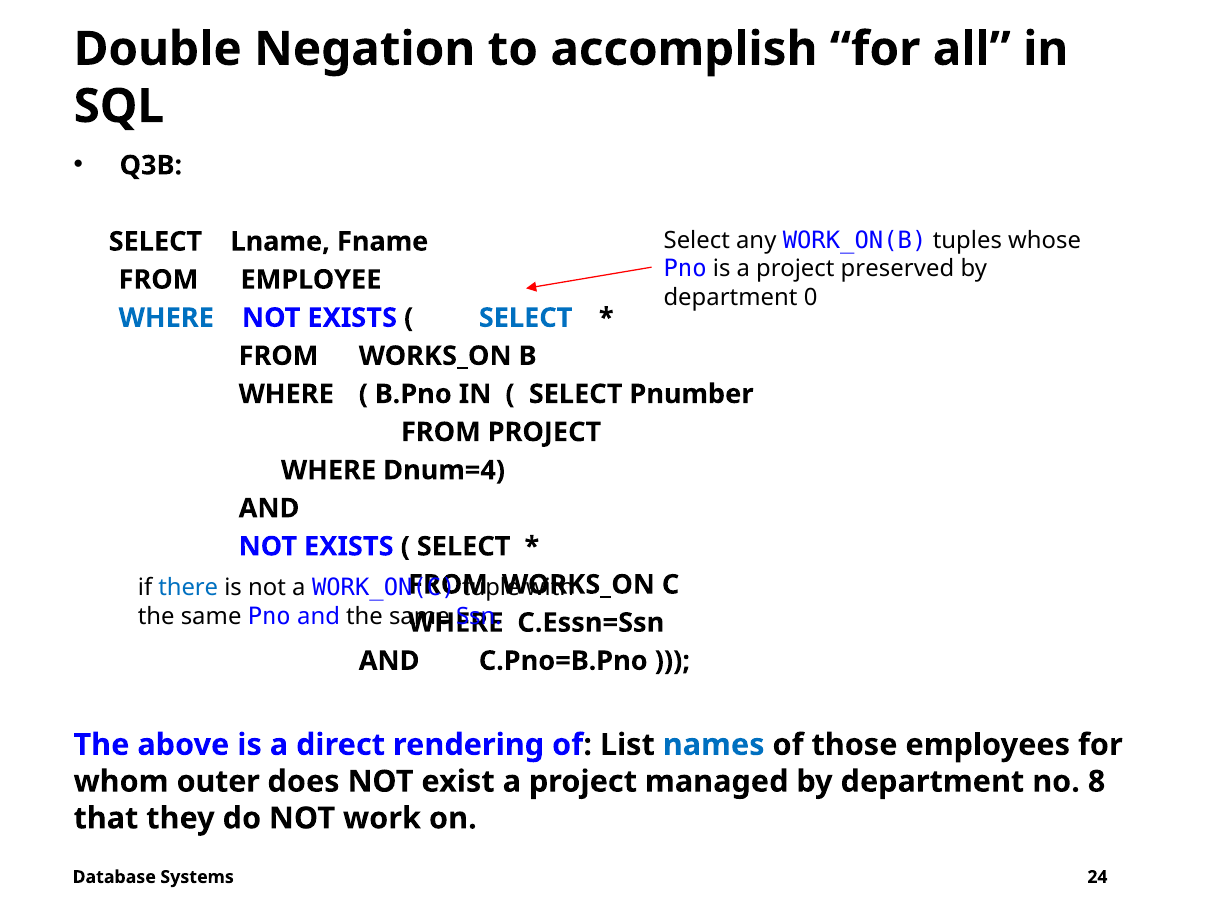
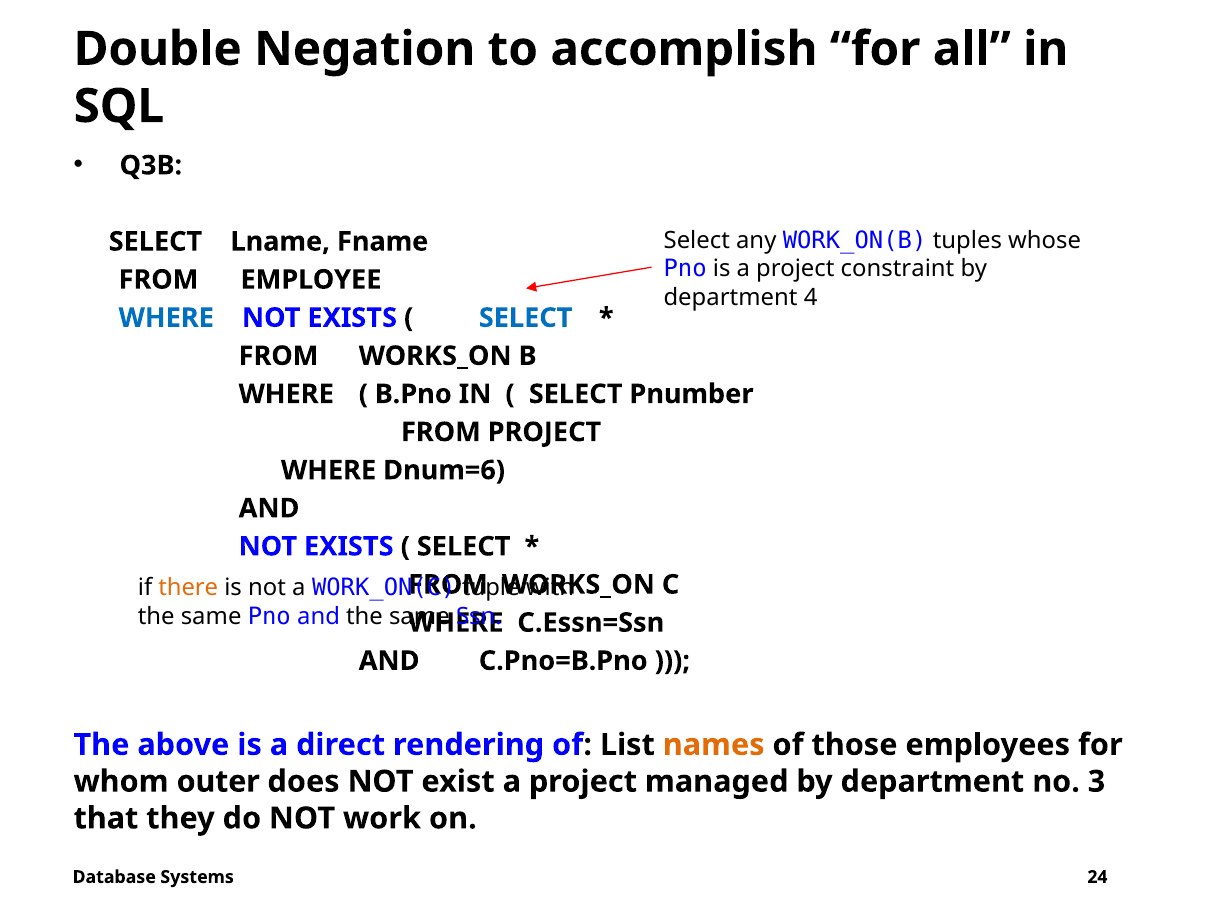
preserved: preserved -> constraint (898, 269)
0: 0 -> 4 (811, 298)
Dnum=4: Dnum=4 -> Dnum=6 (444, 471)
there colour: blue -> orange (188, 588)
names colour: blue -> orange (714, 745)
8: 8 -> 3 (1097, 782)
